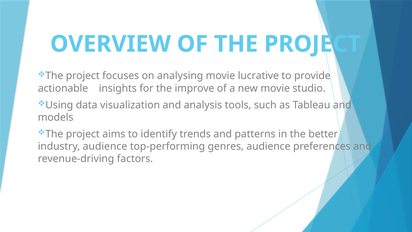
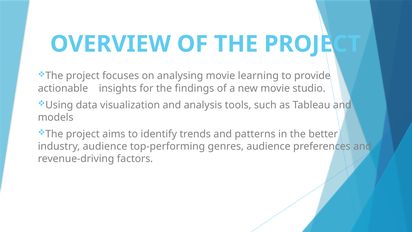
lucrative: lucrative -> learning (258, 76)
improve: improve -> findings (194, 88)
